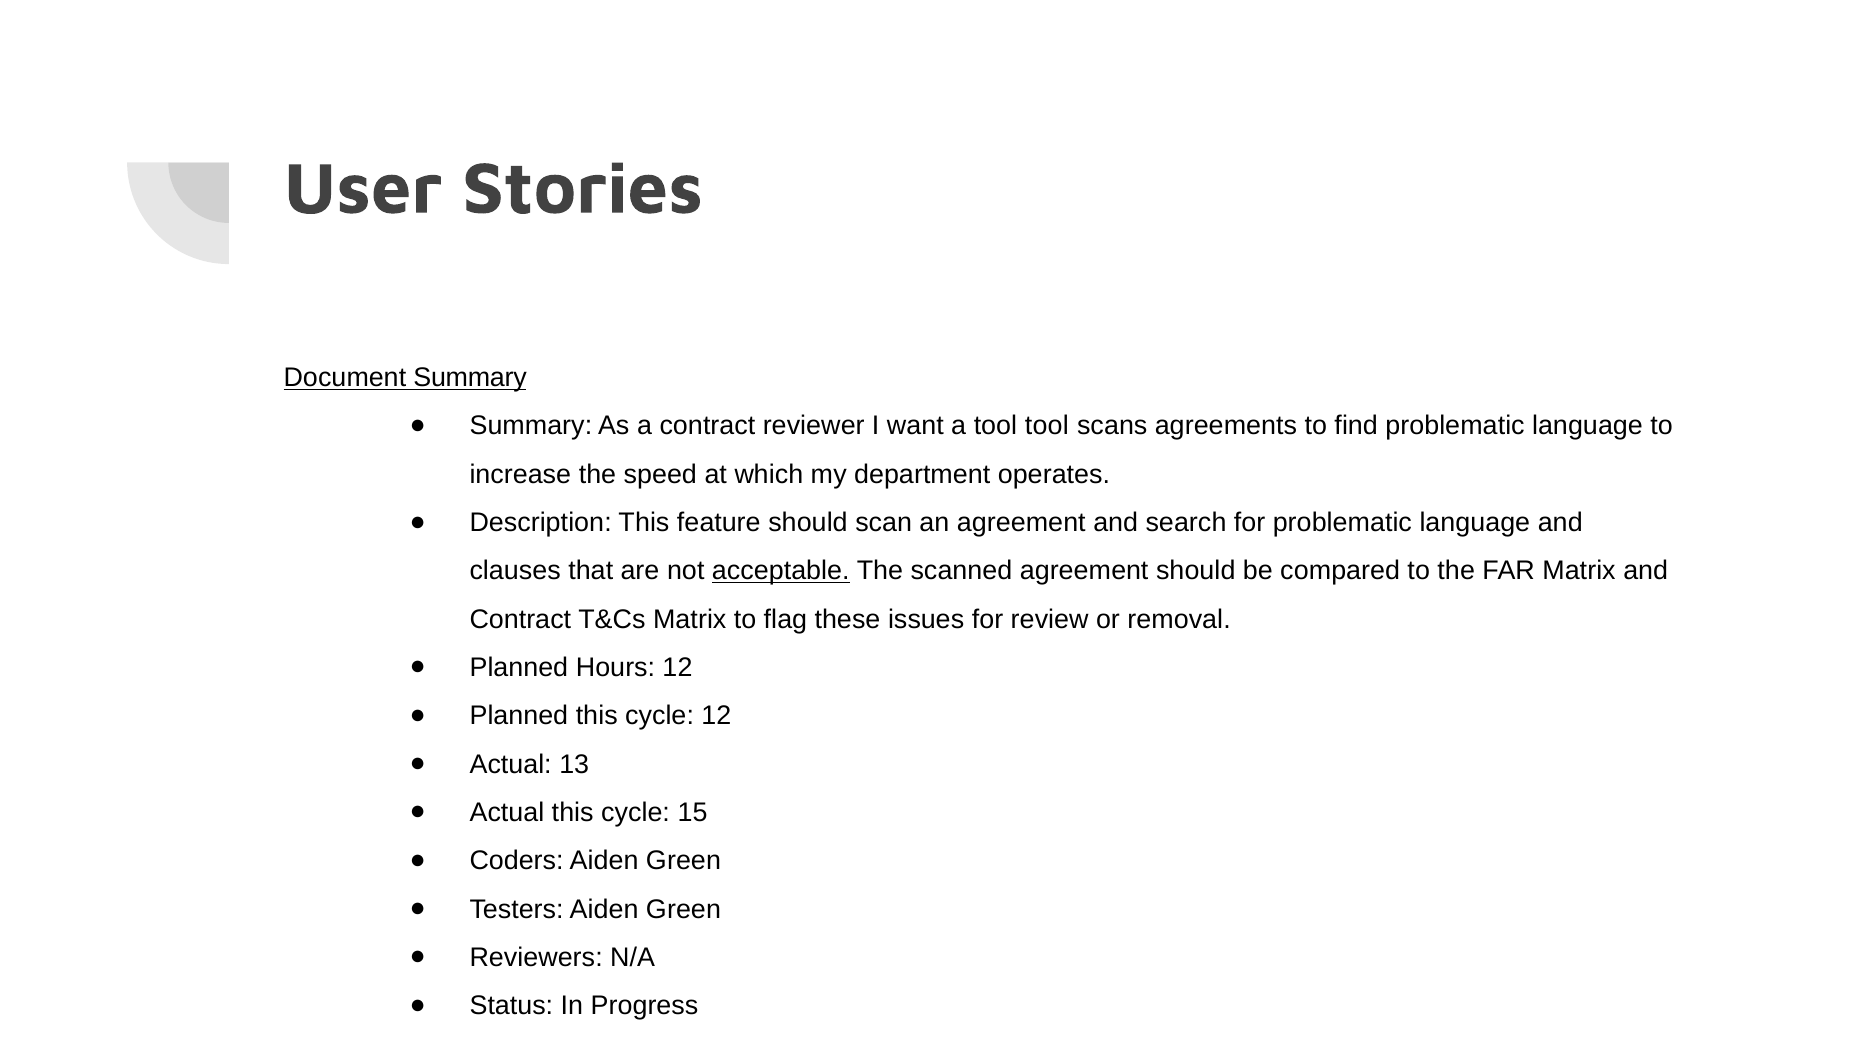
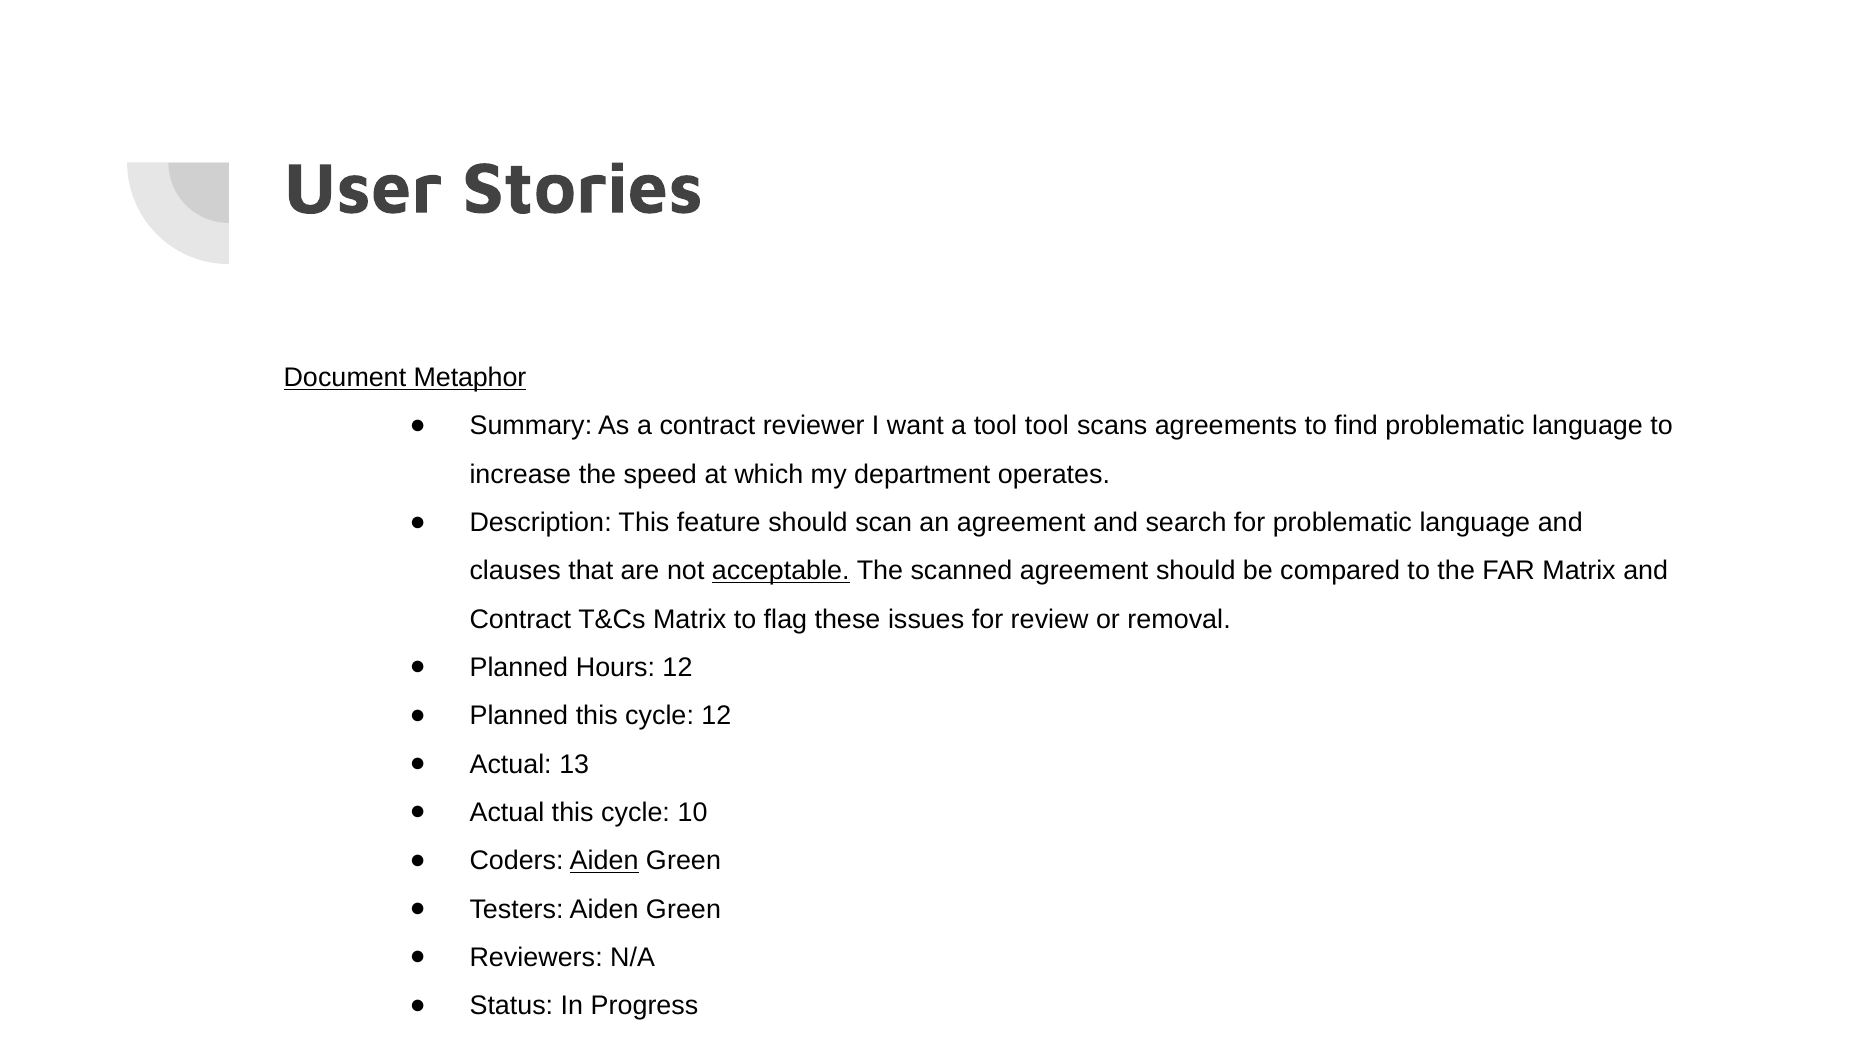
Document Summary: Summary -> Metaphor (470, 378)
15: 15 -> 10 (693, 812)
Aiden underline: none -> present (604, 861)
